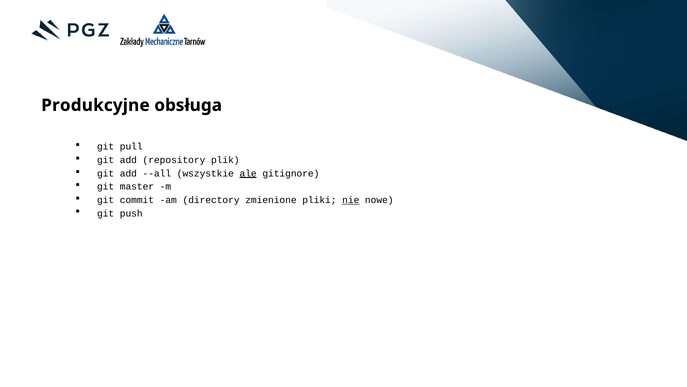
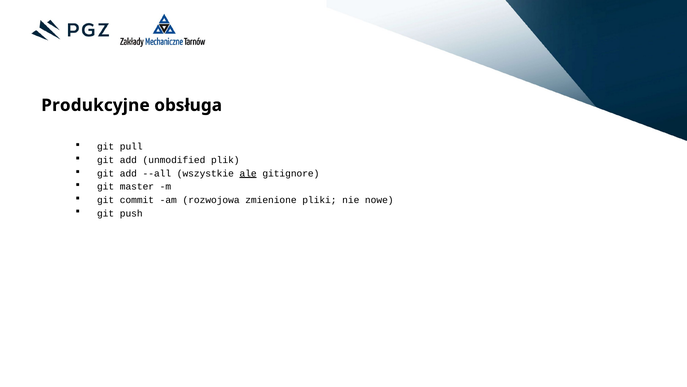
repository: repository -> unmodified (174, 160)
directory: directory -> rozwojowa (211, 200)
nie underline: present -> none (351, 200)
